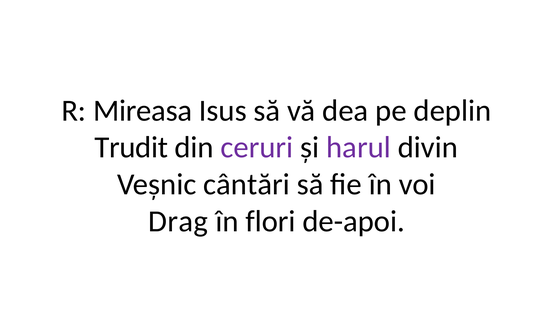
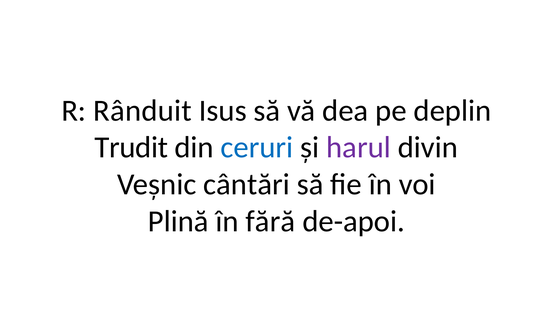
Mireasa: Mireasa -> Rânduit (142, 111)
ceruri colour: purple -> blue (257, 148)
Drag: Drag -> Plină (178, 221)
flori: flori -> fără (270, 221)
